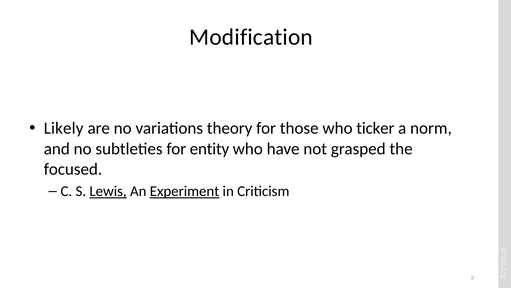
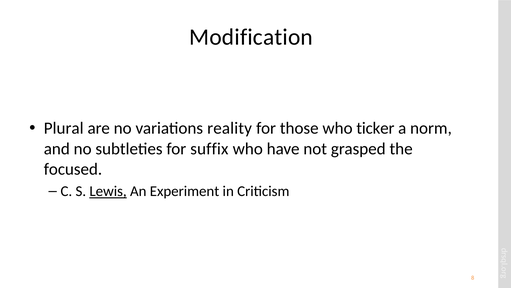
Likely: Likely -> Plural (64, 128)
theory: theory -> reality (230, 128)
entity: entity -> suffix (209, 149)
Experiment underline: present -> none (184, 191)
